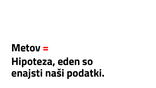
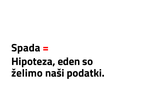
Metov: Metov -> Spada (26, 48)
enajsti: enajsti -> želimo (27, 73)
